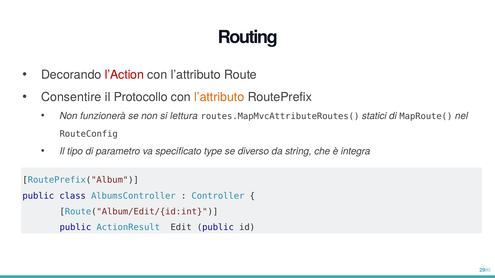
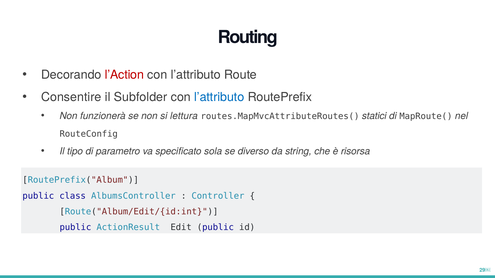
Protocollo: Protocollo -> Subfolder (141, 97)
l’attributo colour: orange -> blue (219, 97)
type: type -> sola (213, 151)
integra: integra -> risorsa (356, 151)
